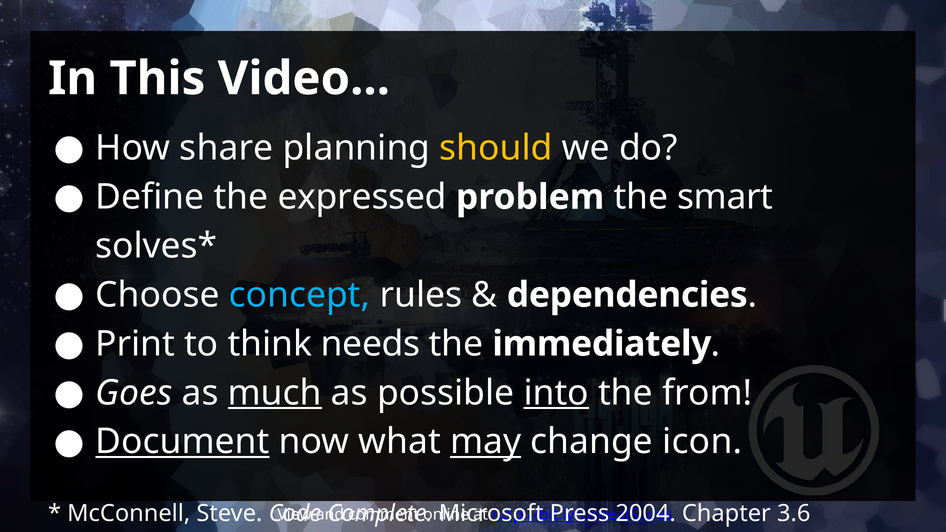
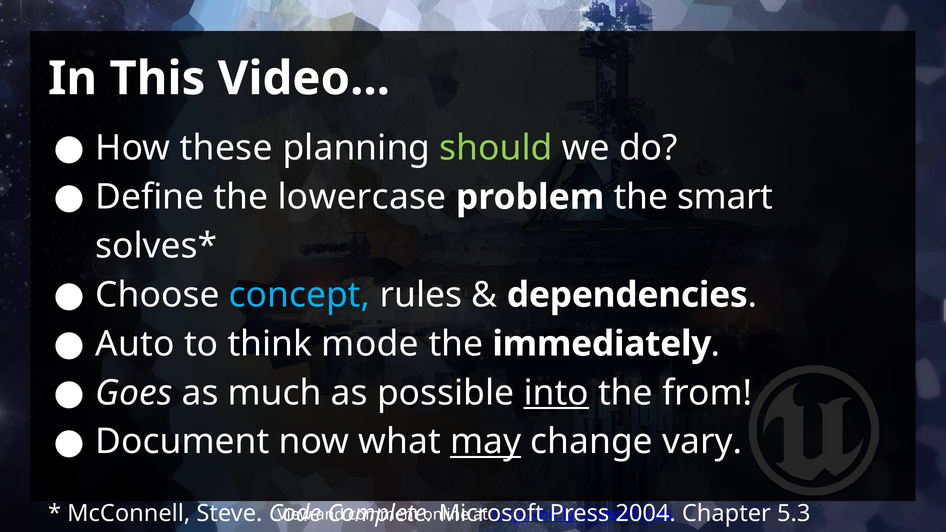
share: share -> these (226, 148)
should colour: yellow -> light green (496, 148)
expressed: expressed -> lowercase (362, 197)
Print: Print -> Auto (135, 344)
needs: needs -> mode (370, 344)
much underline: present -> none (275, 393)
Document underline: present -> none (182, 442)
icon: icon -> vary (702, 442)
3.6: 3.6 -> 5.3 (794, 513)
